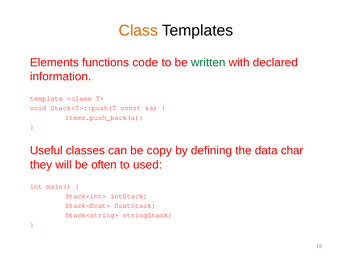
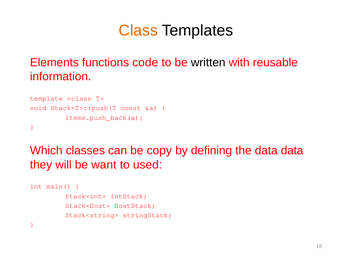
written colour: green -> black (208, 62)
declared: declared -> reusable (275, 62)
Useful: Useful -> Which (46, 151)
data char: char -> data (292, 151)
often: often -> want (104, 165)
